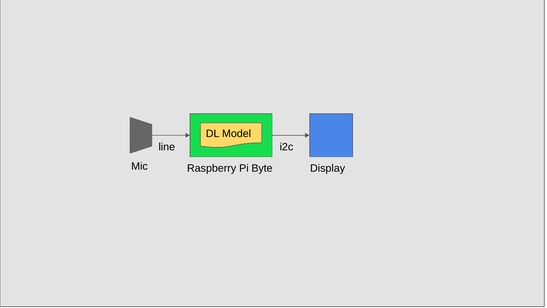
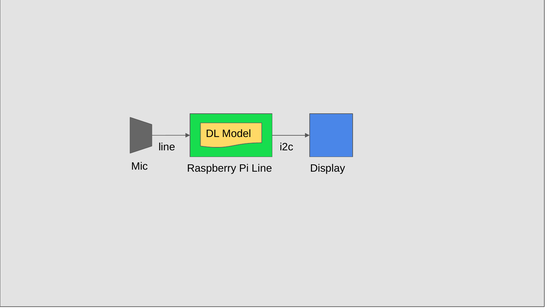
Pi Byte: Byte -> Line (262, 168)
